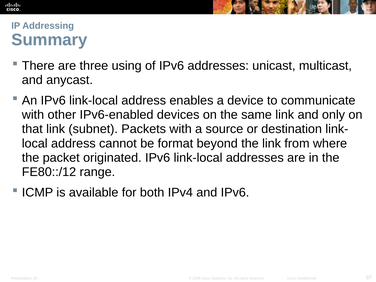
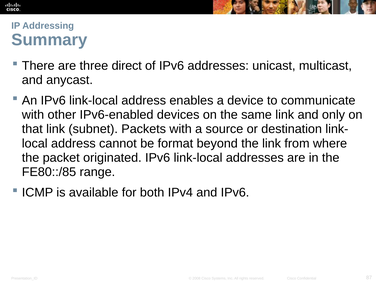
using: using -> direct (127, 66)
FE80::/12: FE80::/12 -> FE80::/85 (49, 172)
